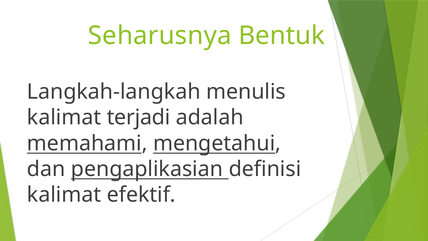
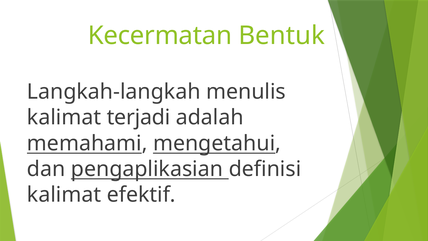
Seharusnya: Seharusnya -> Kecermatan (160, 36)
